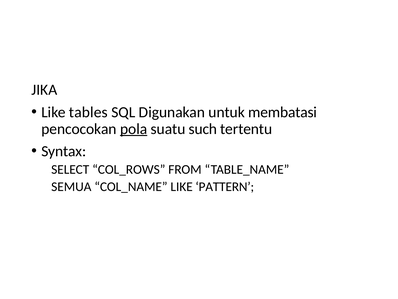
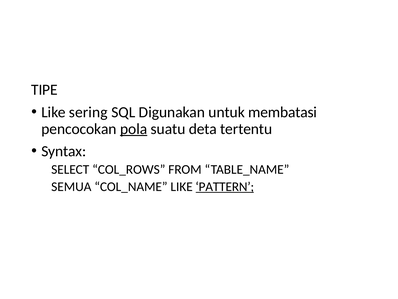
JIKA: JIKA -> TIPE (44, 90)
tables: tables -> sering (88, 112)
such: such -> deta (203, 129)
PATTERN underline: none -> present (225, 186)
